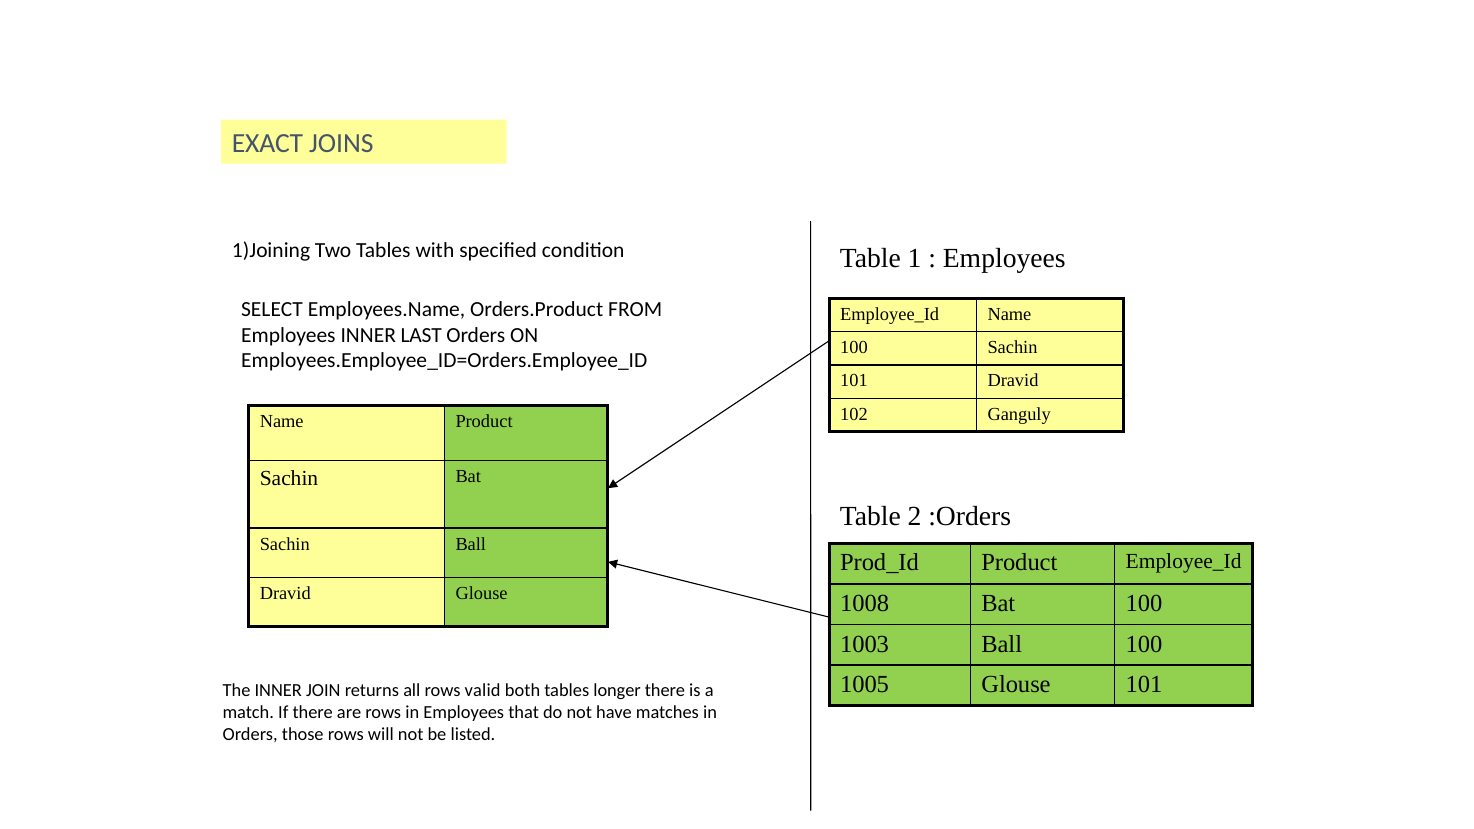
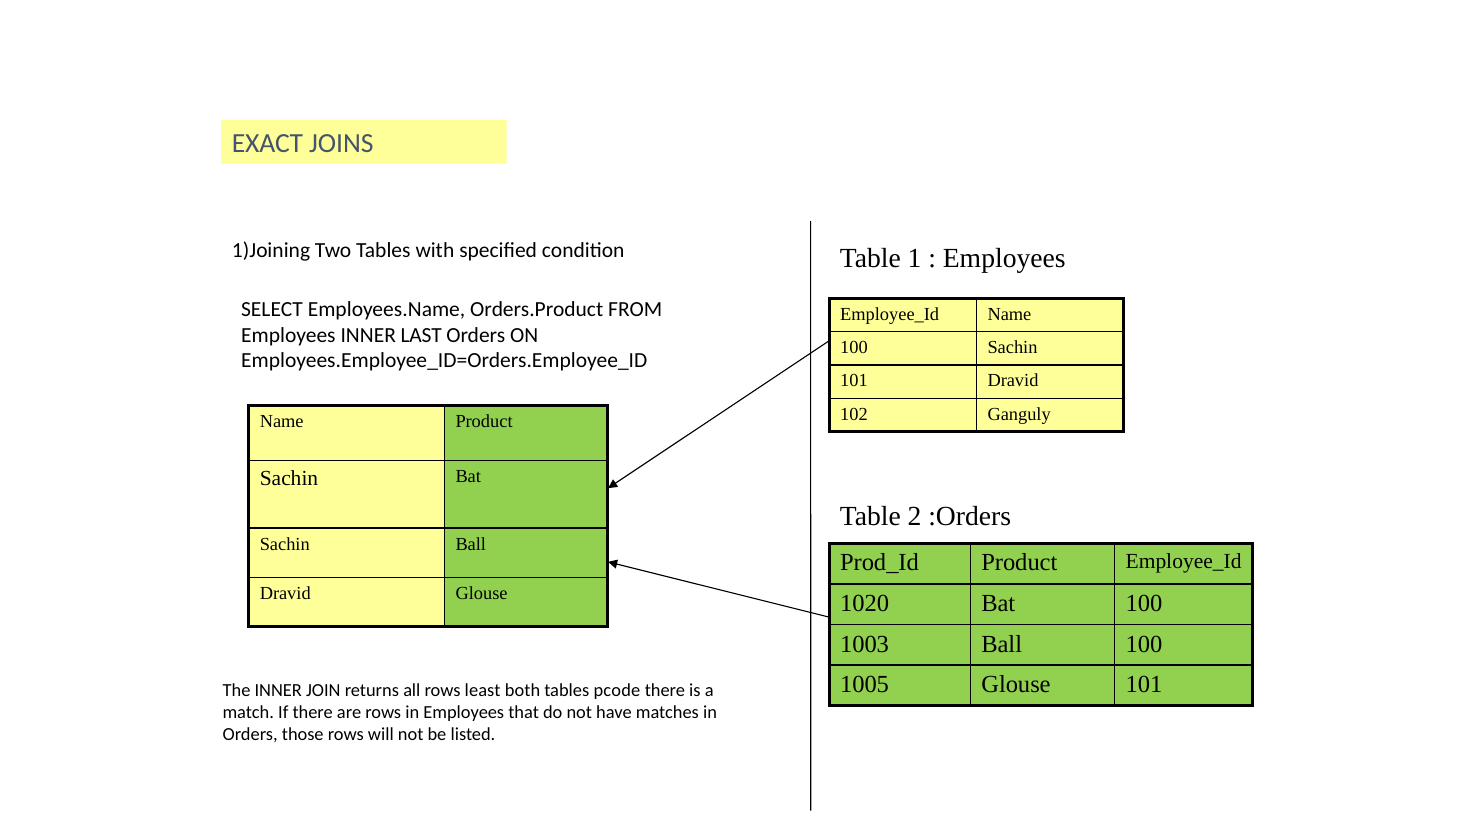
1008: 1008 -> 1020 (865, 603)
valid: valid -> least (483, 690)
longer: longer -> pcode (617, 690)
